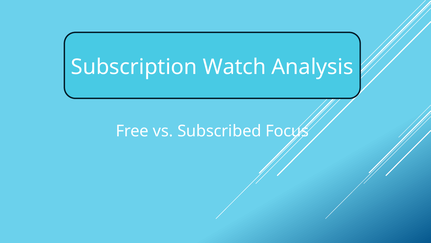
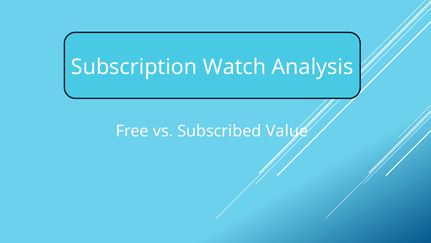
Focus: Focus -> Value (287, 131)
